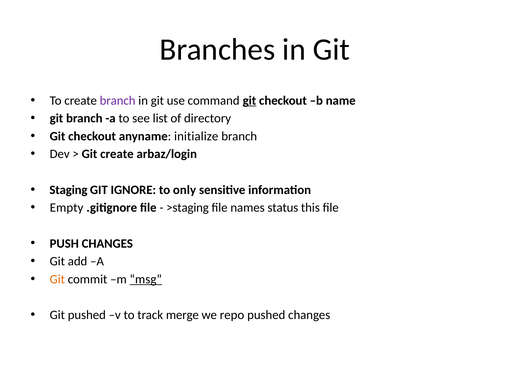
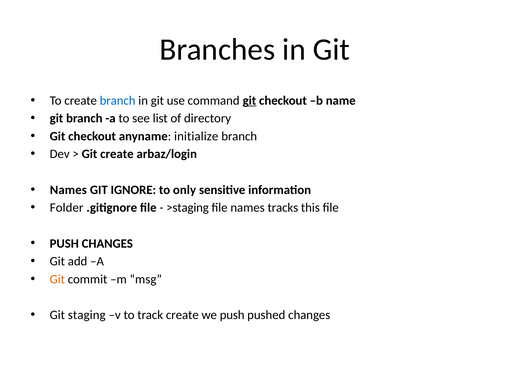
branch colour: purple -> blue (118, 100)
Staging: Staging -> Names (68, 190)
Empty: Empty -> Folder (67, 207)
status: status -> tracks (283, 207)
msg underline: present -> none (146, 279)
Git pushed: pushed -> staging (87, 315)
track merge: merge -> create (182, 315)
we repo: repo -> push (232, 315)
